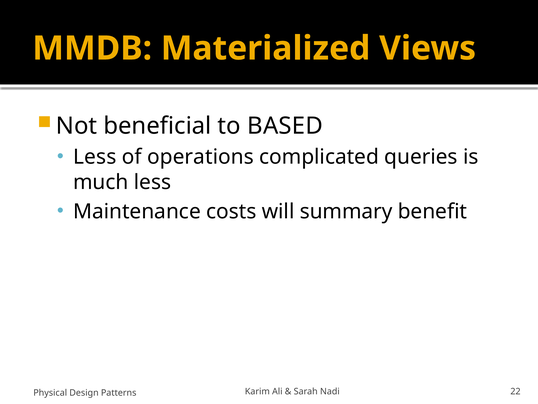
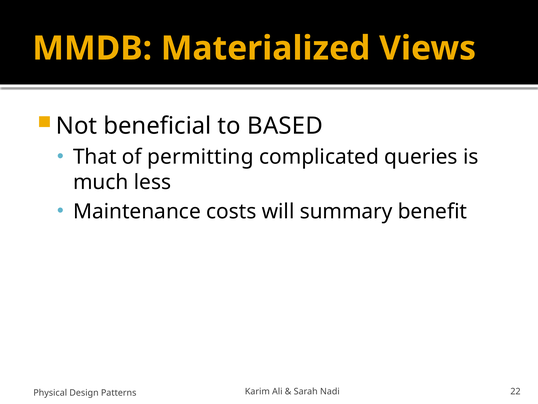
Less: Less -> That (95, 157)
operations: operations -> permitting (200, 157)
